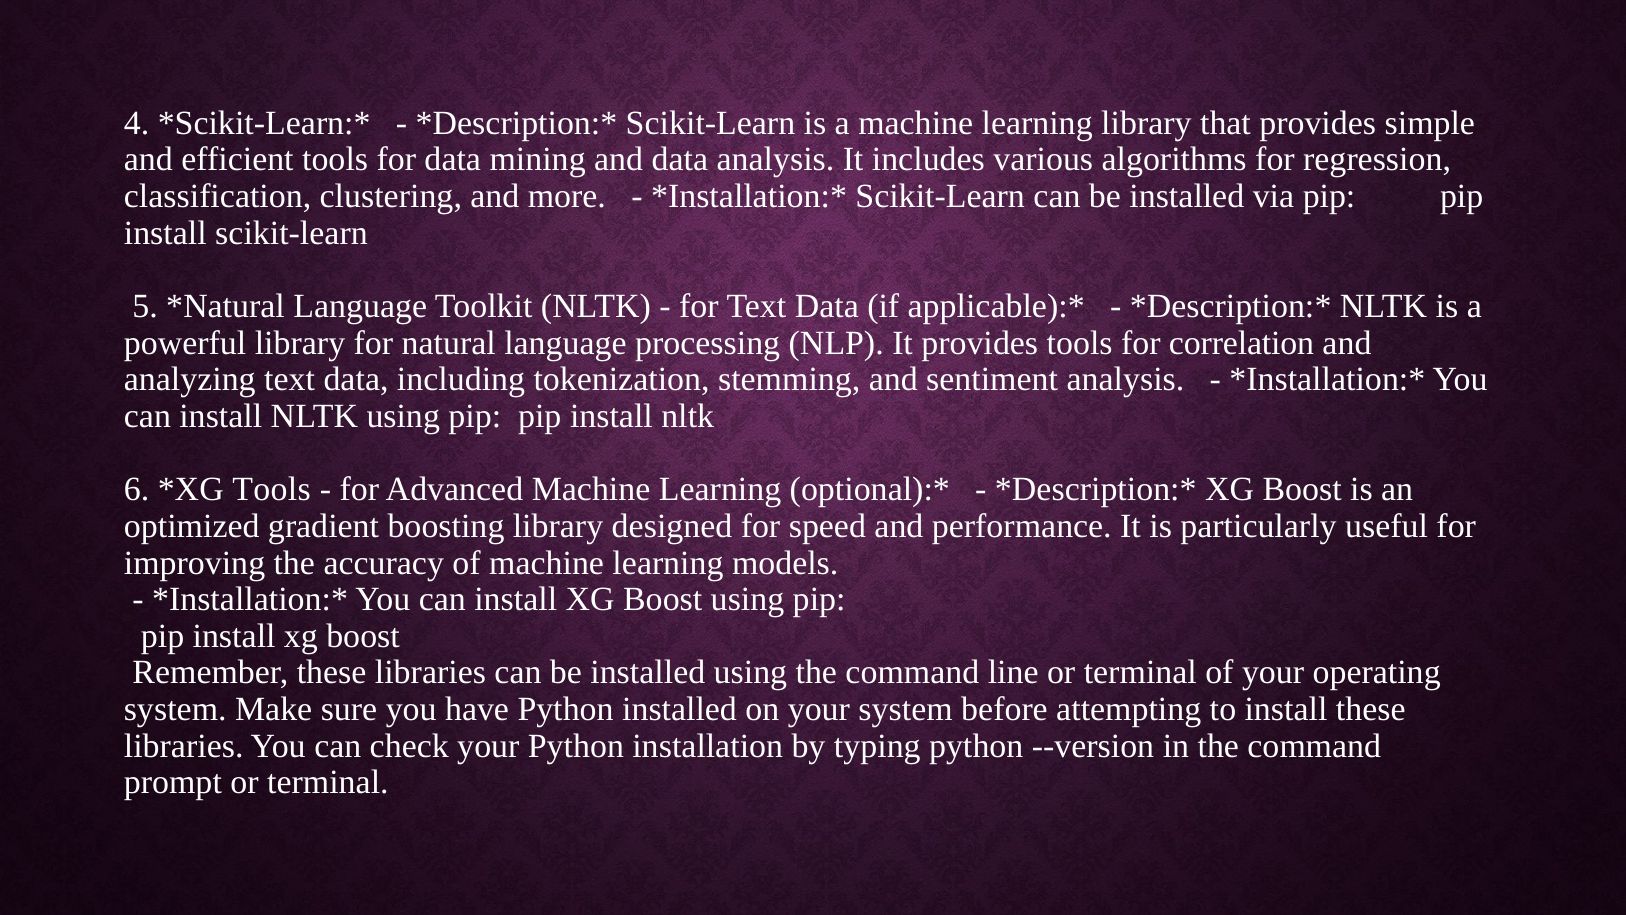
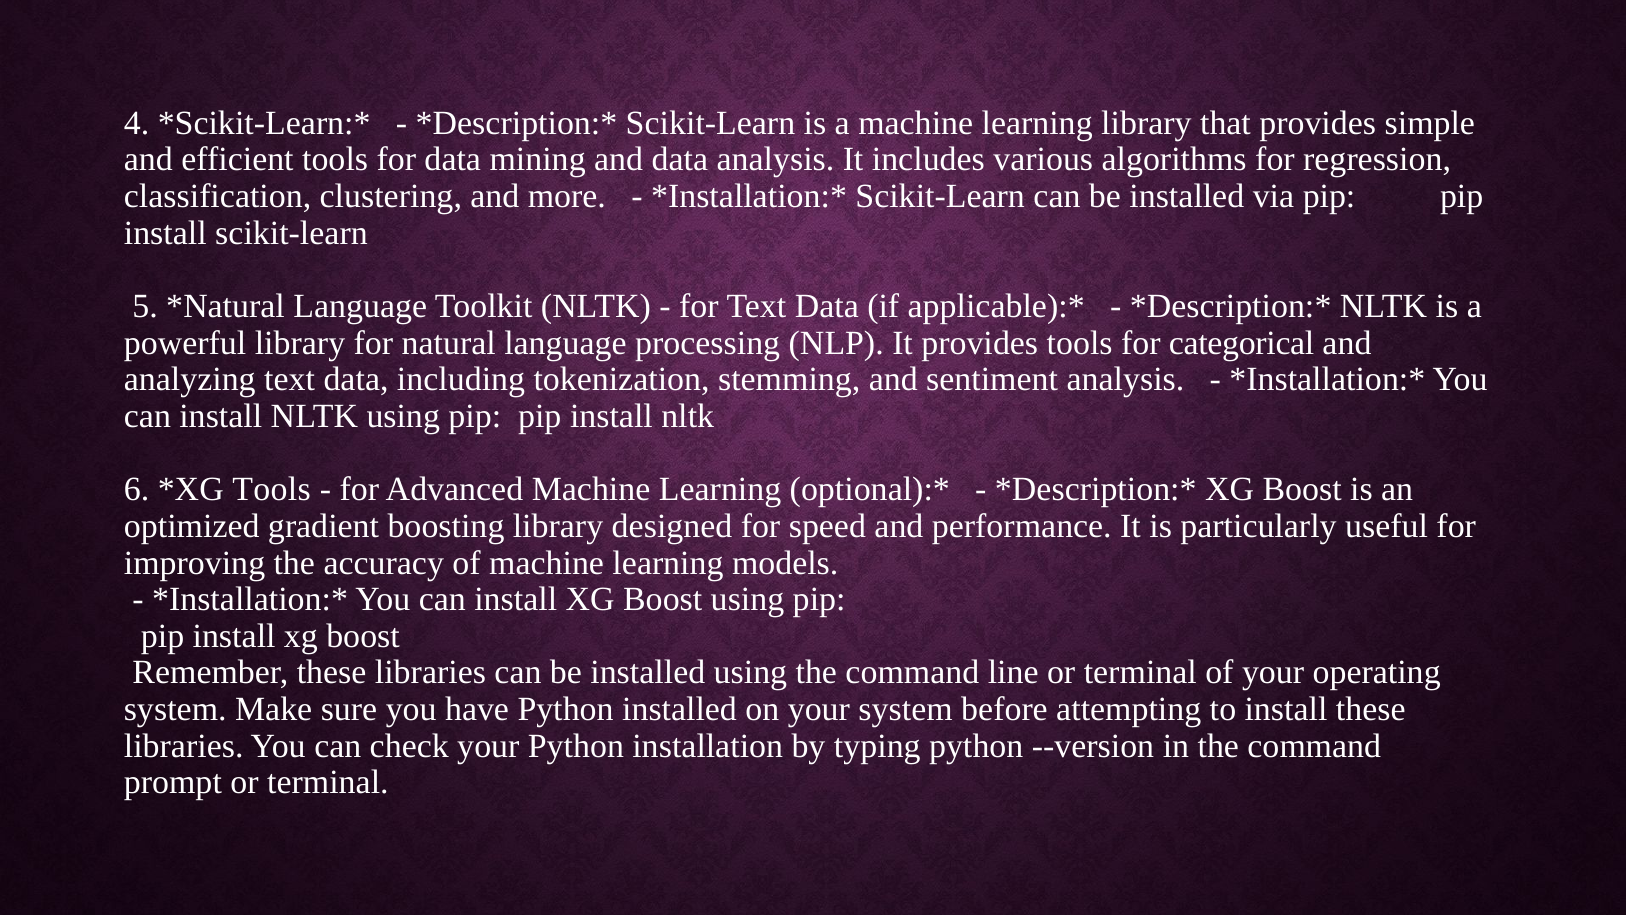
correlation: correlation -> categorical (1242, 343)
